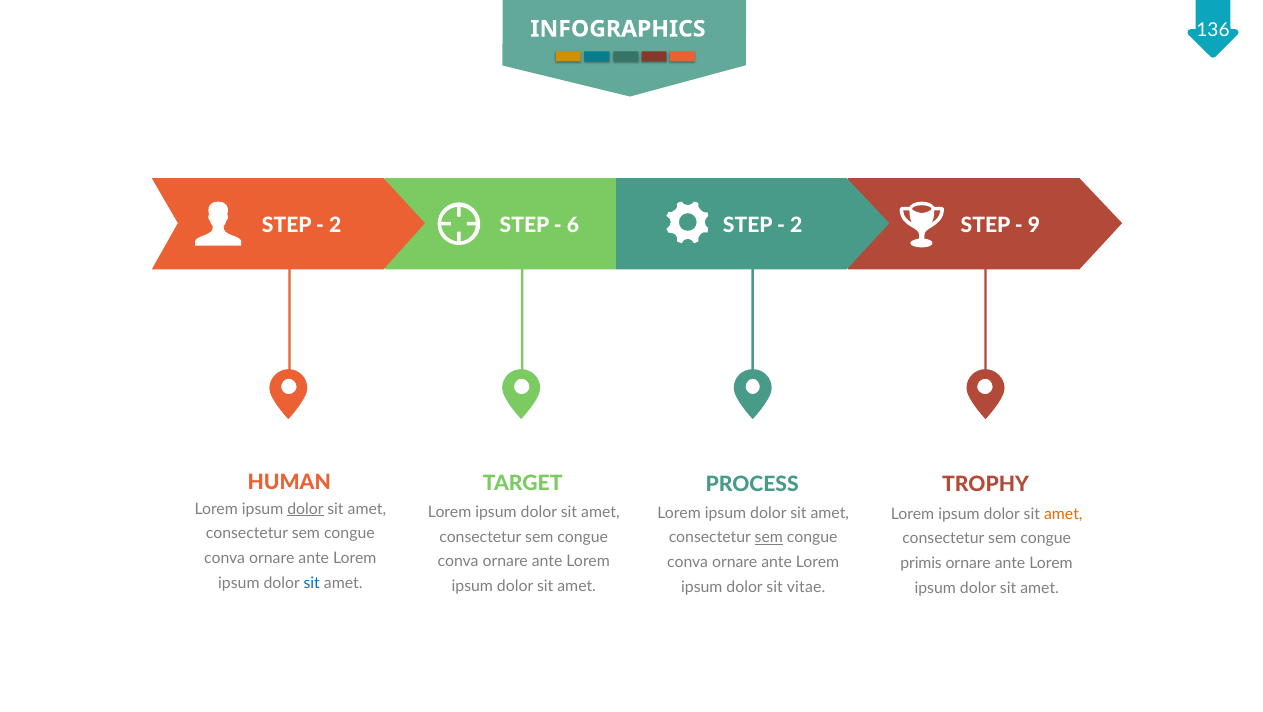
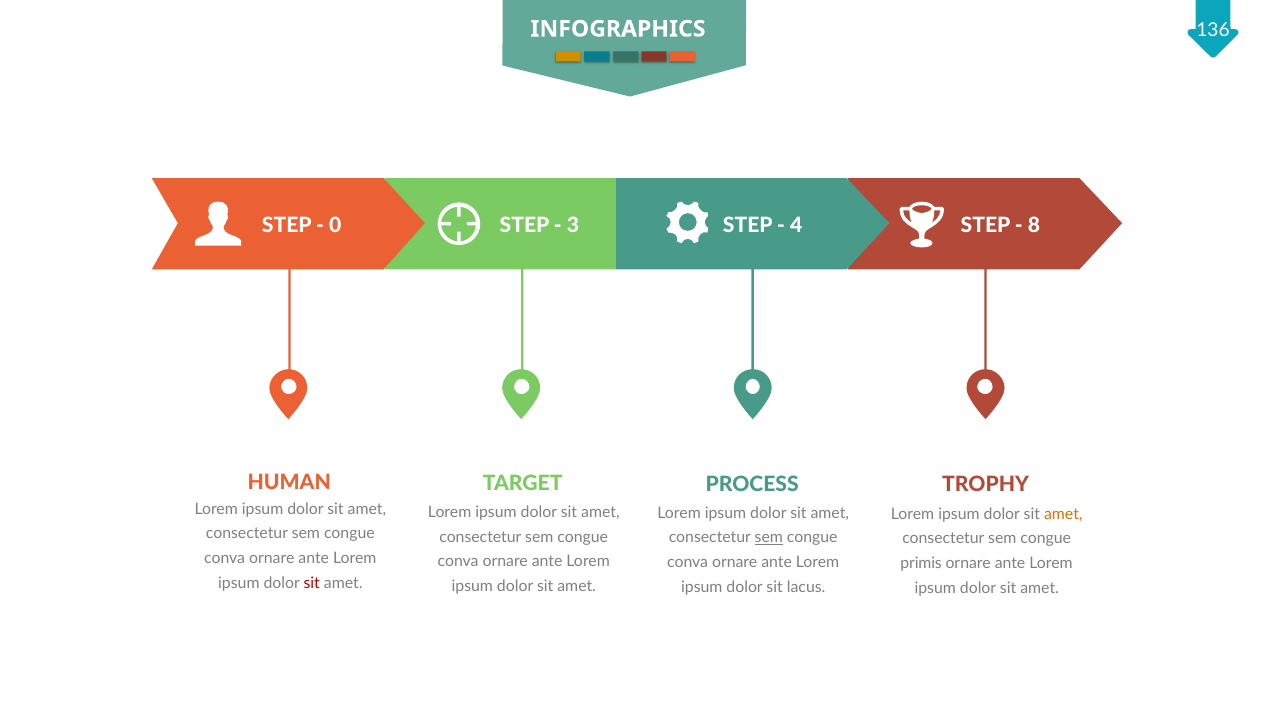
2: 2 -> 0 (335, 225)
6: 6 -> 3 (573, 225)
2: 2 -> 4 (796, 225)
9: 9 -> 8 (1034, 225)
dolor underline: present -> none (305, 509)
sit colour: blue -> red (312, 583)
vitae: vitae -> lacus (806, 587)
